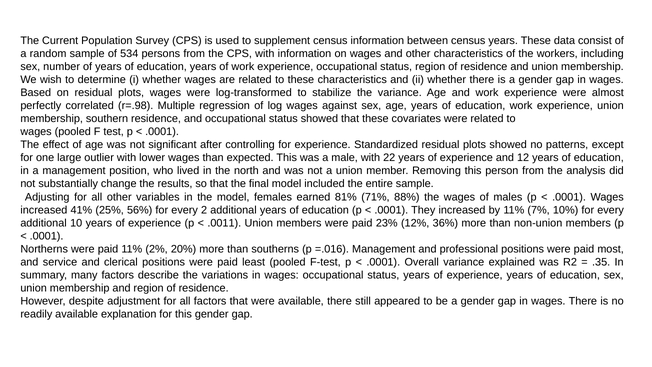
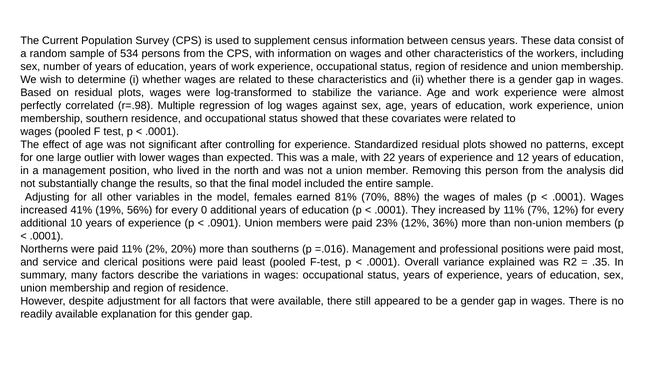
71%: 71% -> 70% (375, 197)
25%: 25% -> 19% (110, 210)
2: 2 -> 0 (204, 210)
7% 10%: 10% -> 12% (566, 210)
.0011: .0011 -> .0901 (224, 223)
